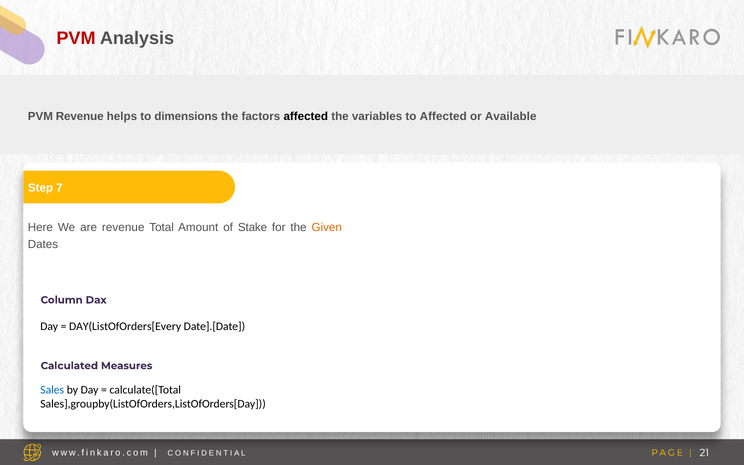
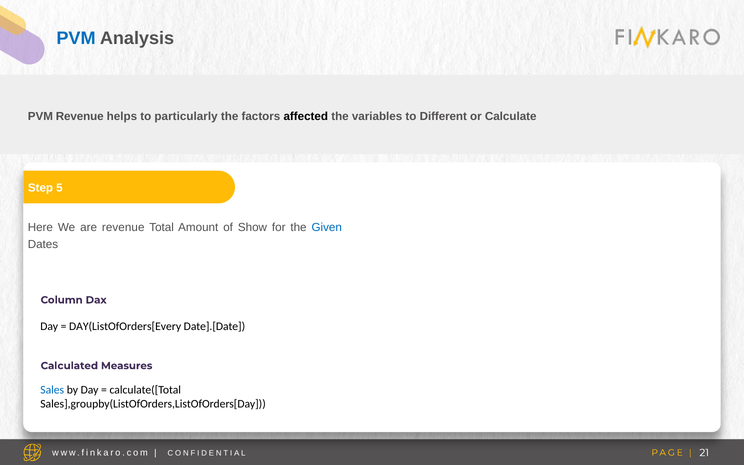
PVM colour: red -> blue (76, 38)
dimensions: dimensions -> particularly (186, 117)
to Affected: Affected -> Different (443, 117)
Available: Available -> Calculate (511, 117)
7: 7 -> 5 (59, 188)
Stake: Stake -> Show (252, 227)
Given colour: orange -> blue (327, 227)
